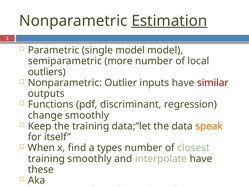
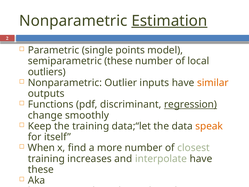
single model: model -> points (130, 50)
semiparametric more: more -> these (118, 61)
similar colour: red -> orange (213, 83)
regression underline: none -> present (191, 104)
types: types -> more (110, 148)
training smoothly: smoothly -> increases (90, 158)
